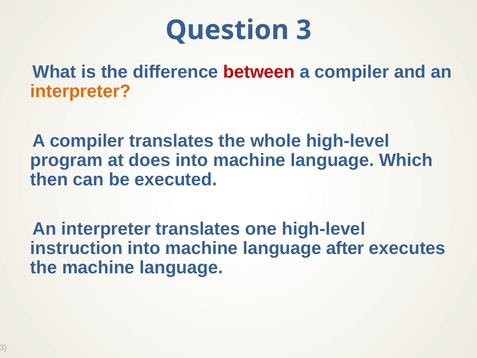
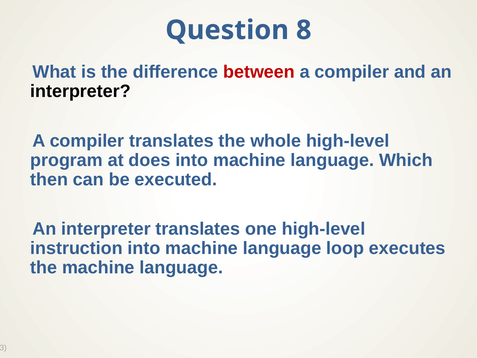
Question 3: 3 -> 8 (304, 30)
interpreter colour: orange -> black (80, 91)
after: after -> loop (345, 248)
